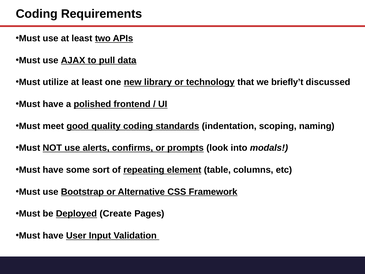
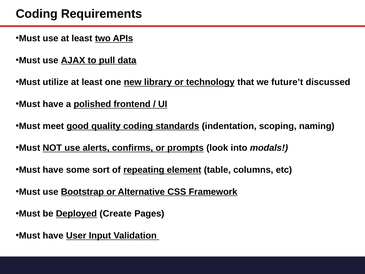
briefly’t: briefly’t -> future’t (287, 82)
